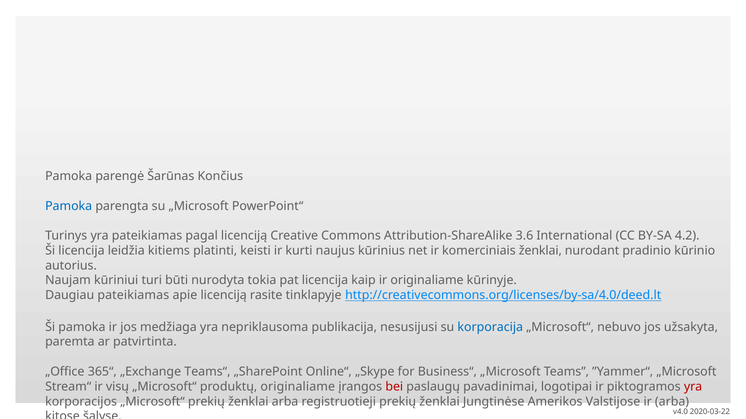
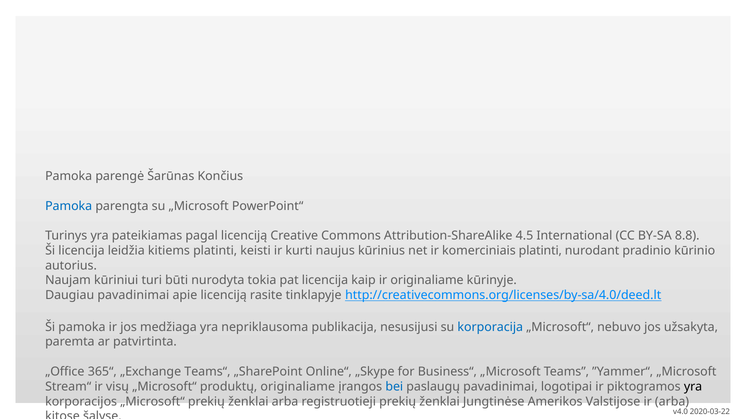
3.6: 3.6 -> 4.5 (524, 236)
4.2: 4.2 -> 8.8 (687, 236)
komerciniais ženklai: ženklai -> platinti (540, 251)
Daugiau pateikiamas: pateikiamas -> pavadinimai (133, 296)
bei colour: red -> blue (394, 387)
yra colour: red -> black (693, 387)
